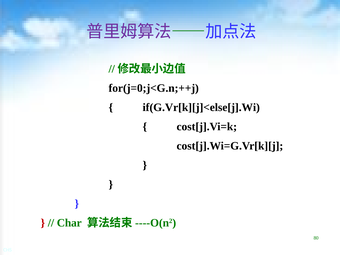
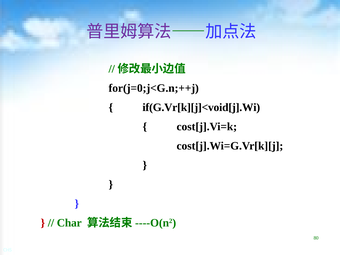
if(G.Vr[k][j]<else[j].Wi: if(G.Vr[k][j]<else[j].Wi -> if(G.Vr[k][j]<void[j].Wi (201, 107)
